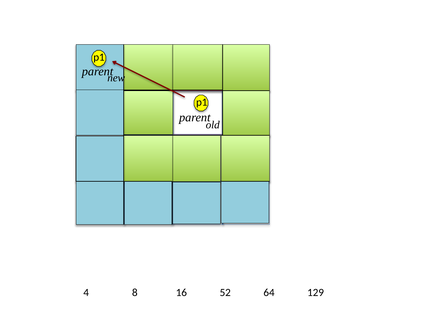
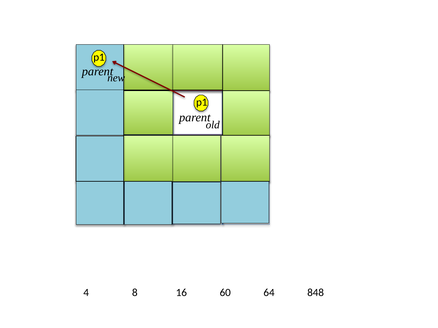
52: 52 -> 60 (225, 293)
129: 129 -> 848 (316, 293)
